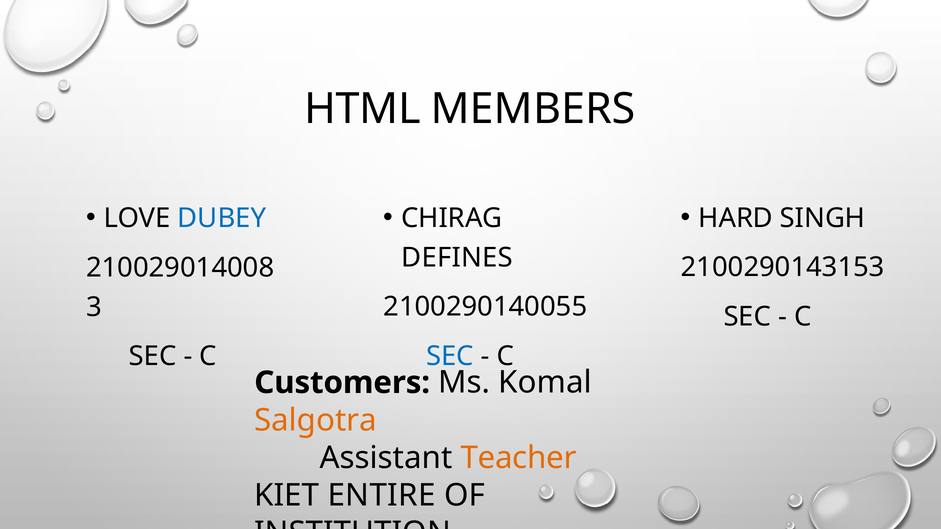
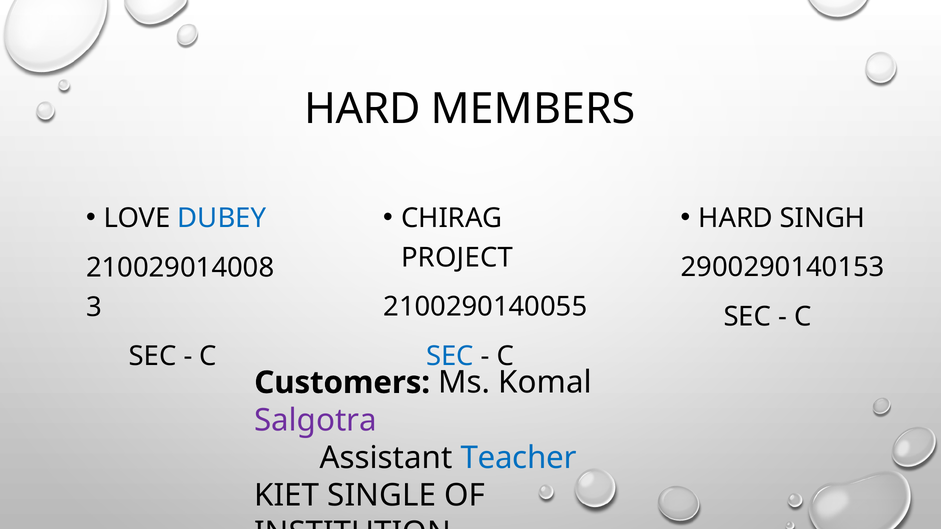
HTML: HTML -> HARD (363, 109)
DEFINES: DEFINES -> PROJECT (457, 258)
2100290143153: 2100290143153 -> 2900290140153 (783, 268)
Salgotra colour: orange -> purple (316, 421)
Teacher colour: orange -> blue (519, 458)
ENTIRE: ENTIRE -> SINGLE (382, 496)
